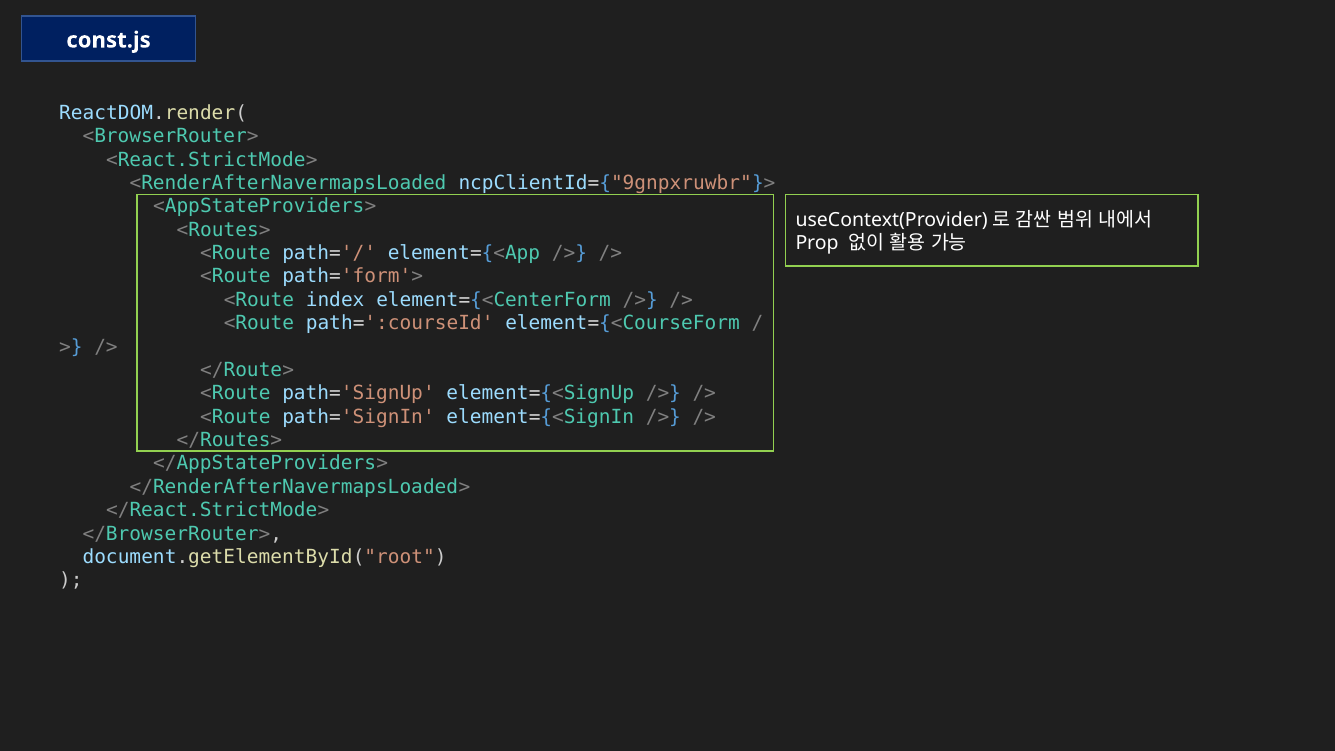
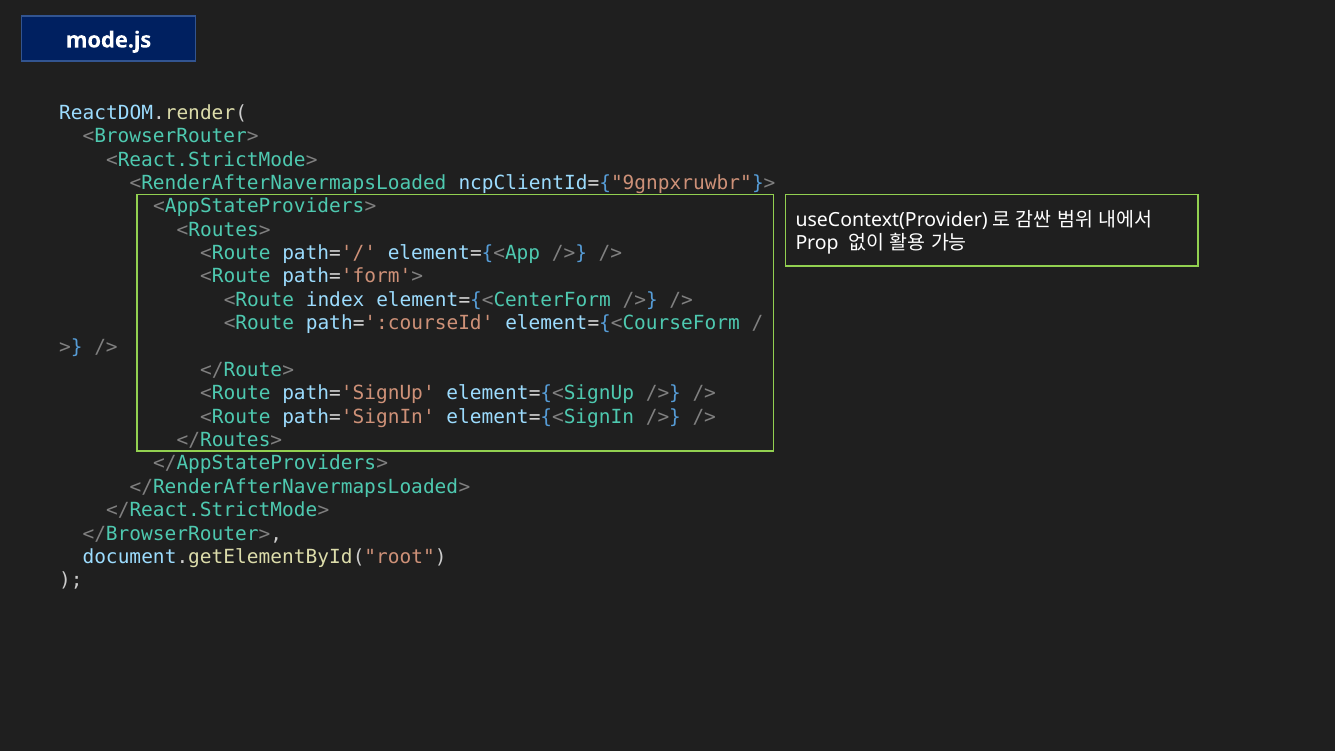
const.js: const.js -> mode.js (109, 40)
